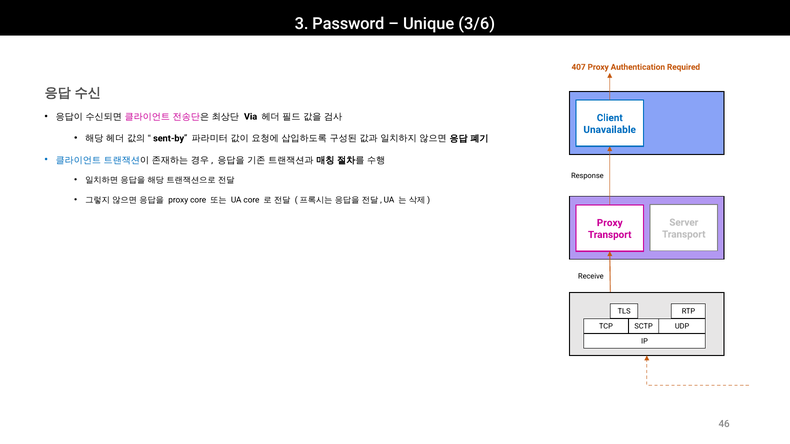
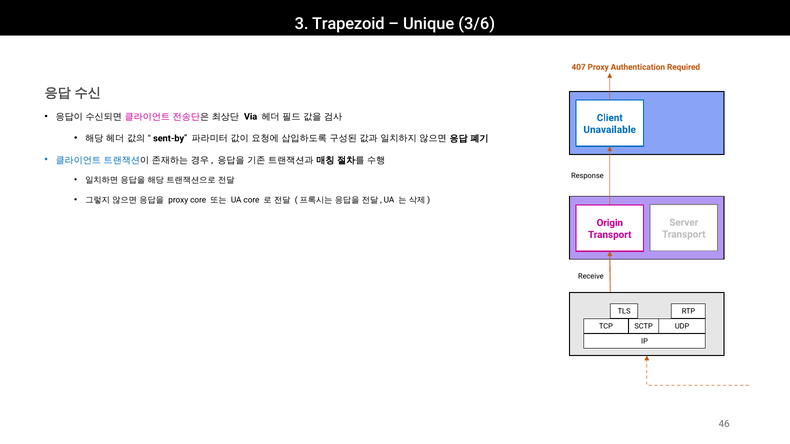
Password: Password -> Trapezoid (348, 24)
Proxy: Proxy -> Origin (610, 223)
